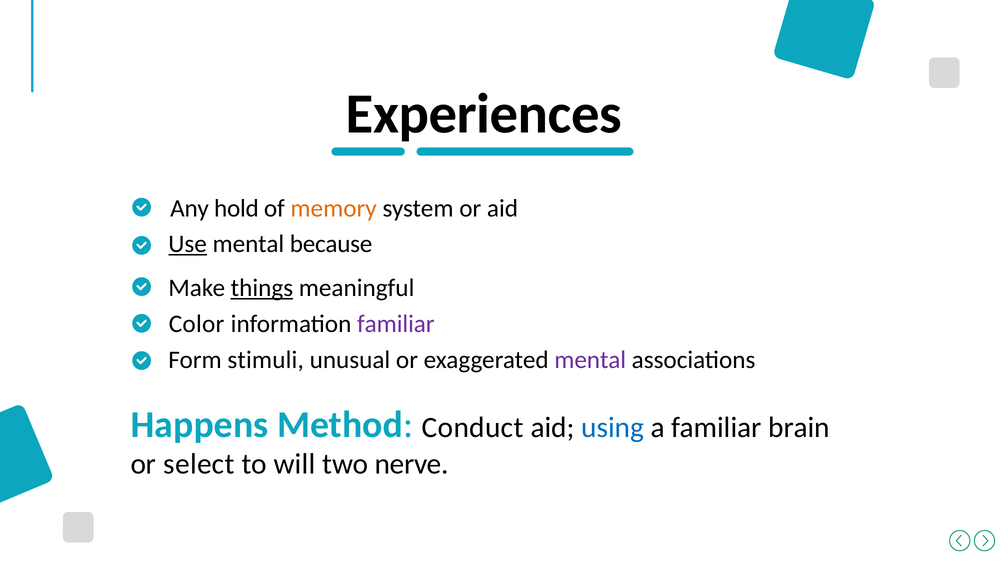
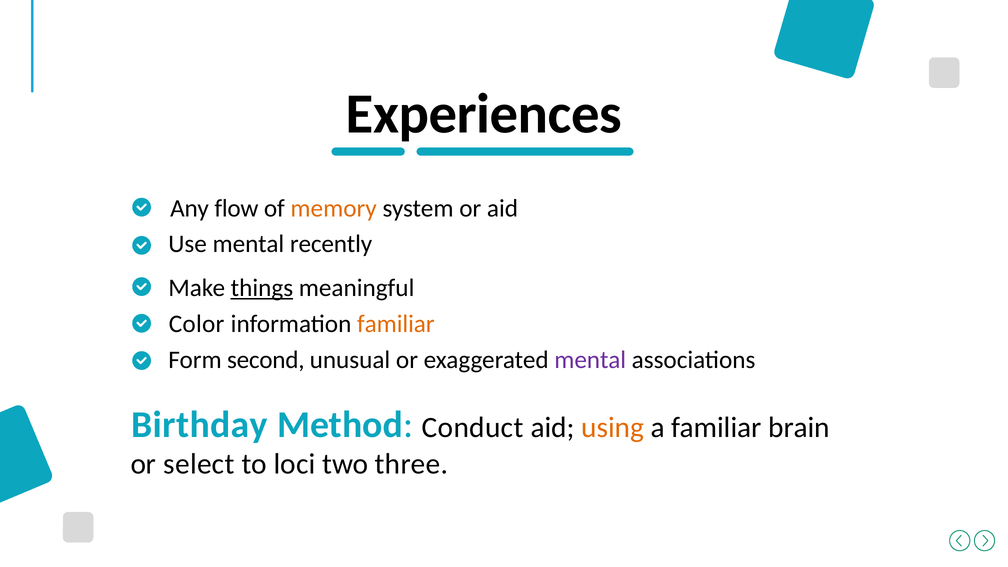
hold: hold -> flow (236, 208)
Use underline: present -> none (188, 244)
because: because -> recently (331, 244)
familiar colour: purple -> orange (396, 324)
stimuli: stimuli -> second (266, 360)
Happens: Happens -> Birthday (199, 425)
using colour: blue -> orange (613, 427)
will: will -> loci (295, 464)
nerve: nerve -> three (411, 464)
